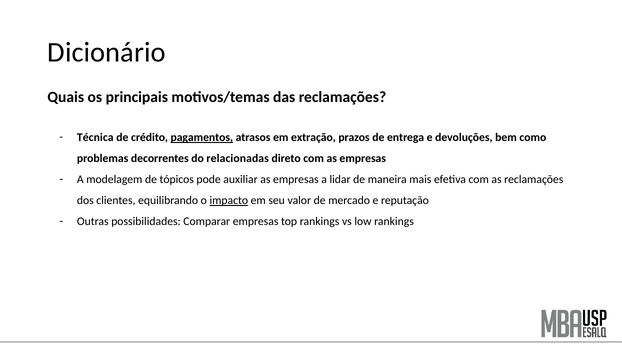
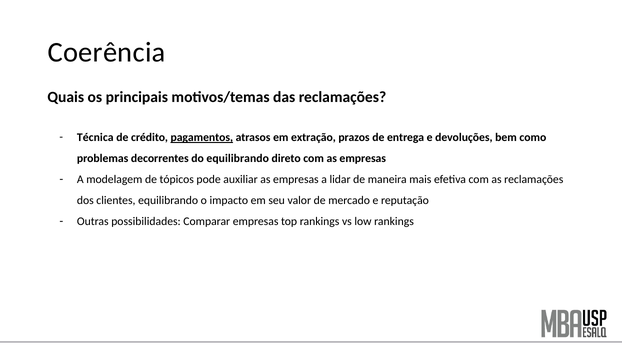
Dicionário: Dicionário -> Coerência (107, 52)
do relacionadas: relacionadas -> equilibrando (238, 158)
impacto underline: present -> none (229, 200)
